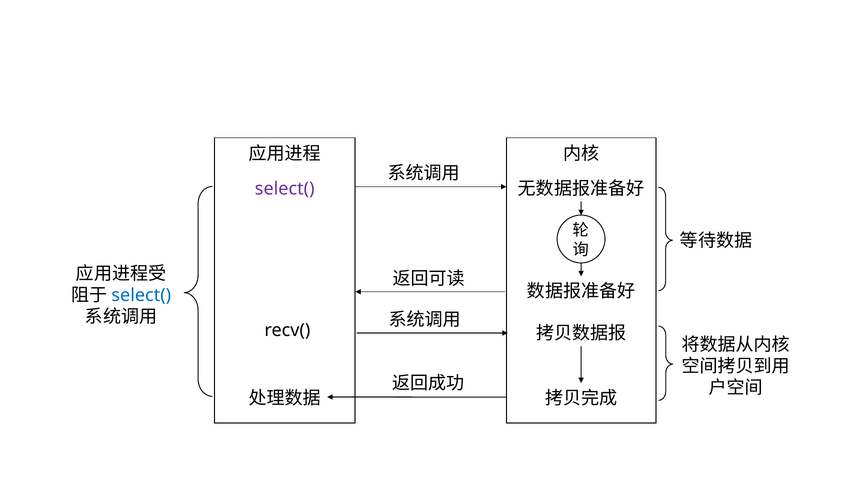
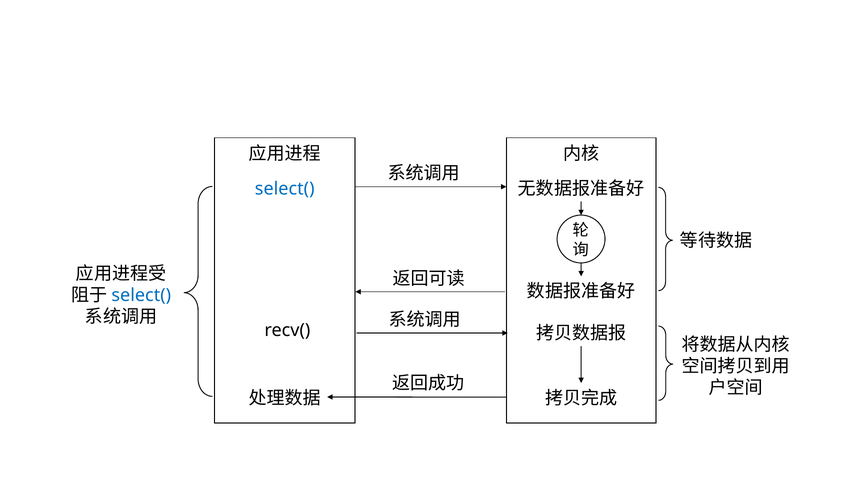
select( colour: purple -> blue (285, 189)
